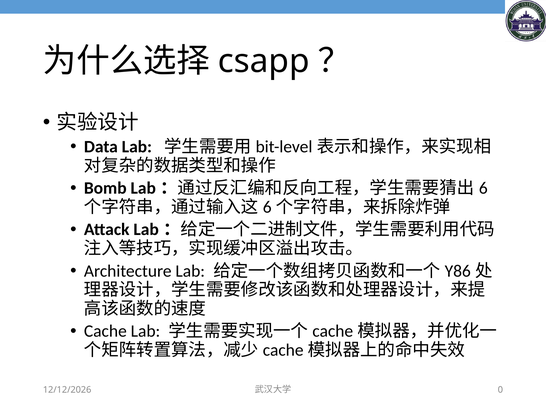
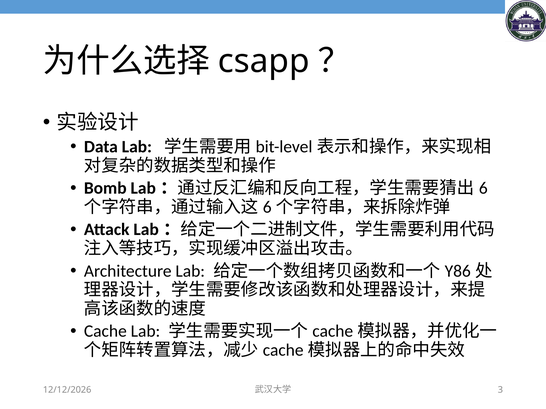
0: 0 -> 3 (500, 390)
